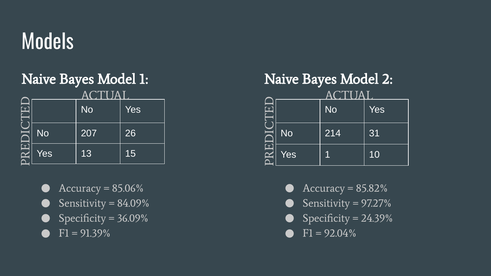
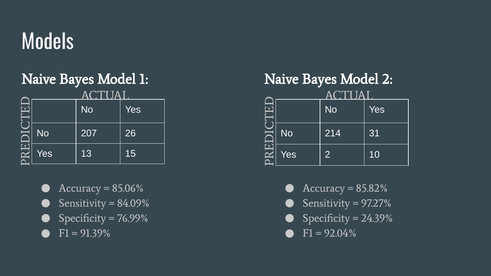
Yes 1: 1 -> 2 (328, 155)
36.09%: 36.09% -> 76.99% (133, 218)
